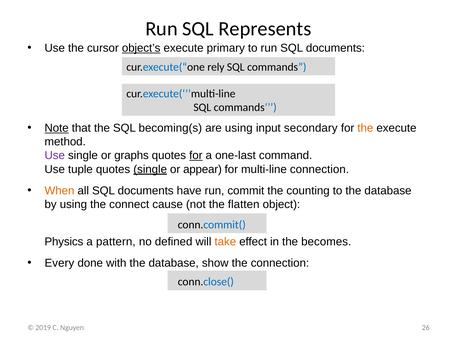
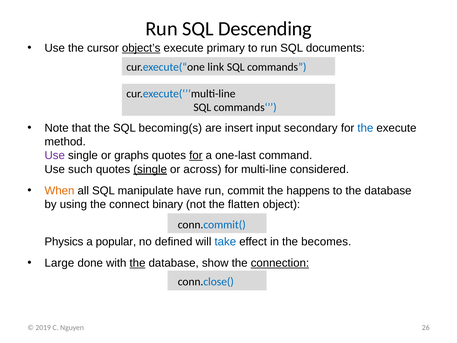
Represents: Represents -> Descending (265, 29)
rely: rely -> link (216, 67)
Note underline: present -> none (57, 128)
are using: using -> insert (239, 128)
the colour: orange -> blue (365, 128)
tuple: tuple -> such (80, 169)
appear: appear -> across (202, 169)
multi-line connection: connection -> considered (319, 169)
all SQL documents: documents -> manipulate (146, 190)
counting: counting -> happens (308, 190)
cause: cause -> binary (168, 204)
pattern: pattern -> popular (116, 241)
take colour: orange -> blue (225, 241)
Every: Every -> Large (59, 263)
the underline: none -> present (138, 263)
connection underline: none -> present (280, 263)
